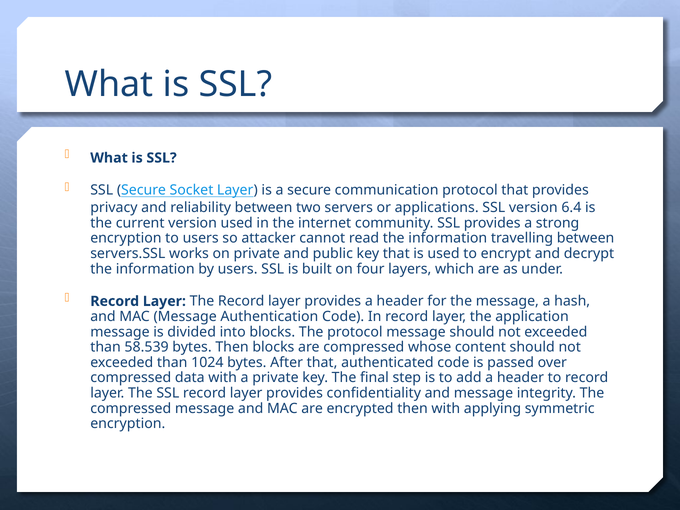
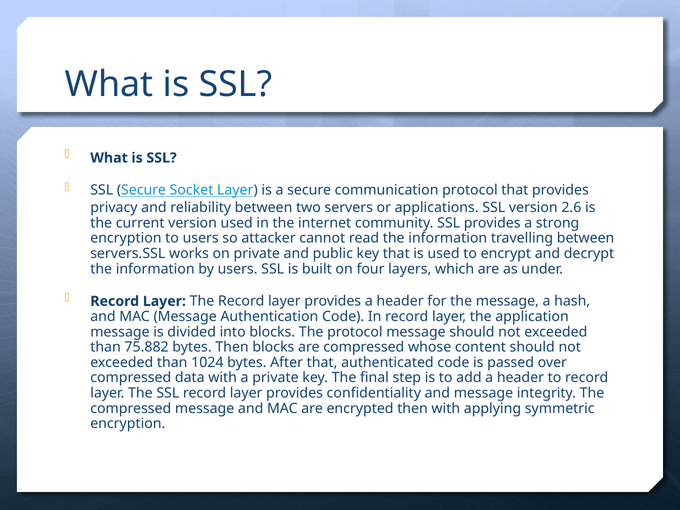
6.4: 6.4 -> 2.6 (571, 208)
58.539: 58.539 -> 75.882 (147, 347)
